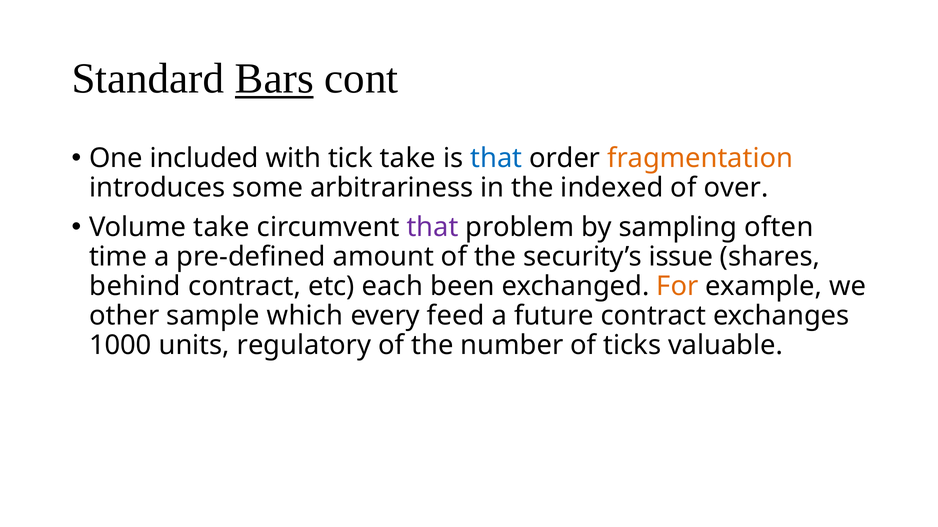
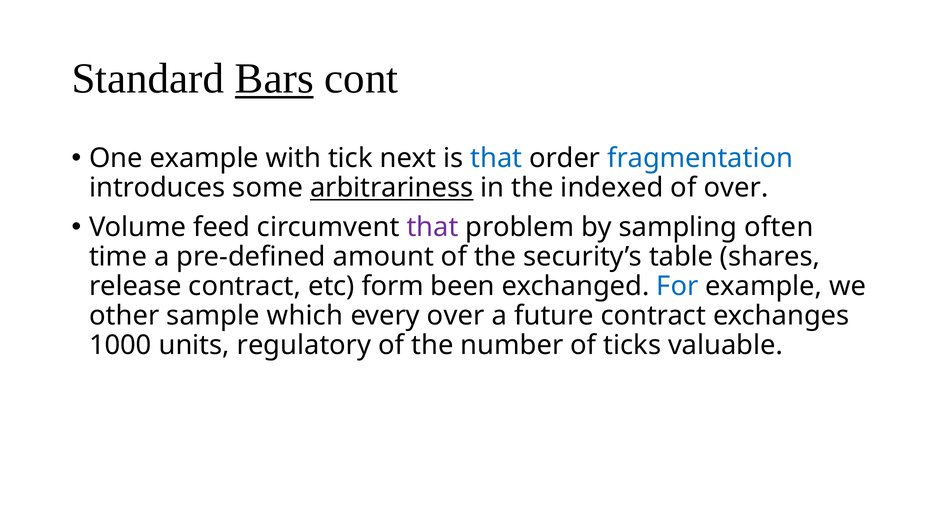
One included: included -> example (204, 159)
tick take: take -> next (408, 159)
fragmentation colour: orange -> blue (700, 159)
arbitrariness underline: none -> present (392, 188)
Volume take: take -> feed (222, 227)
issue: issue -> table (681, 257)
behind: behind -> release (135, 287)
each: each -> form (393, 287)
For colour: orange -> blue (677, 287)
every feed: feed -> over (456, 316)
